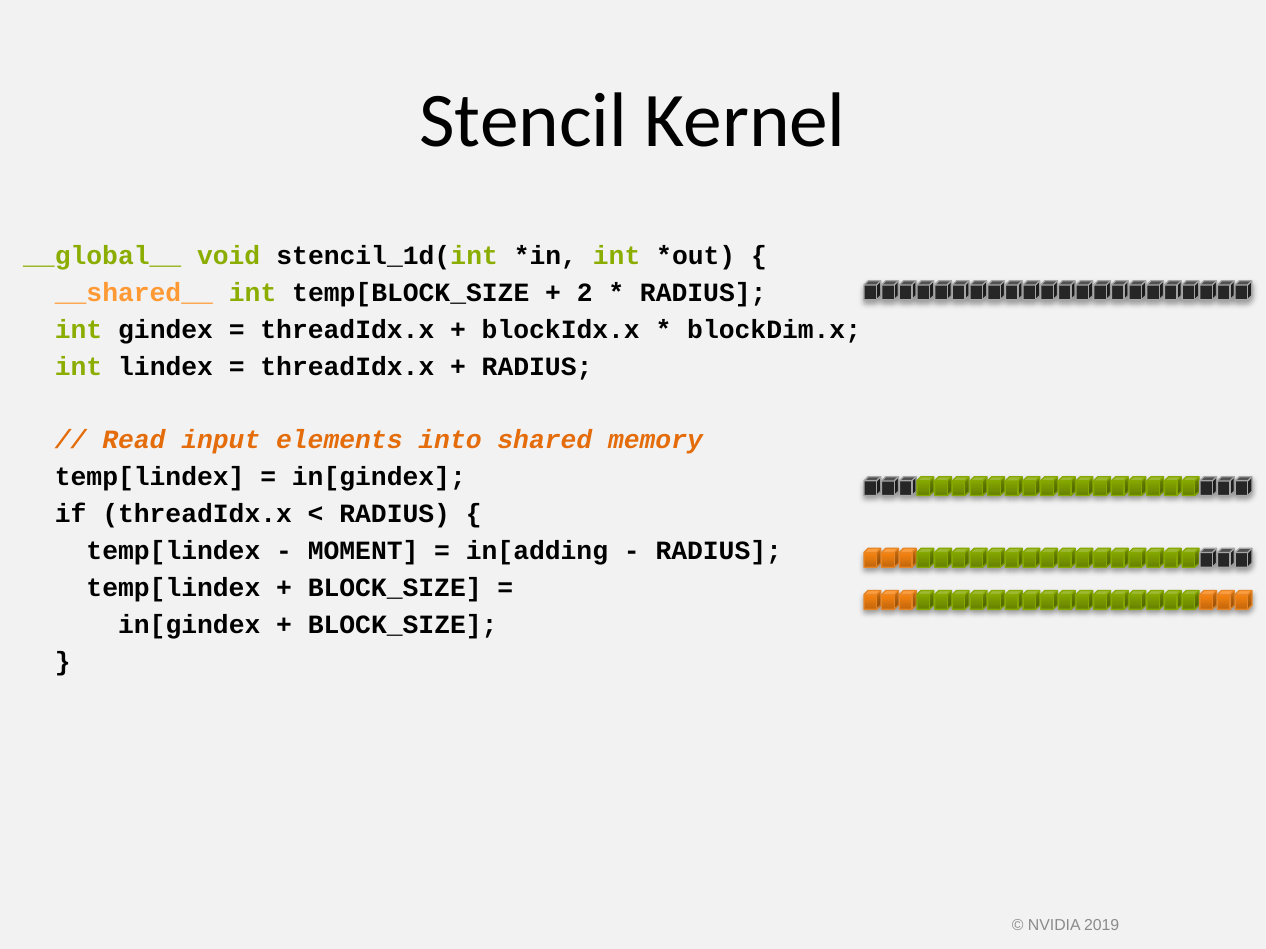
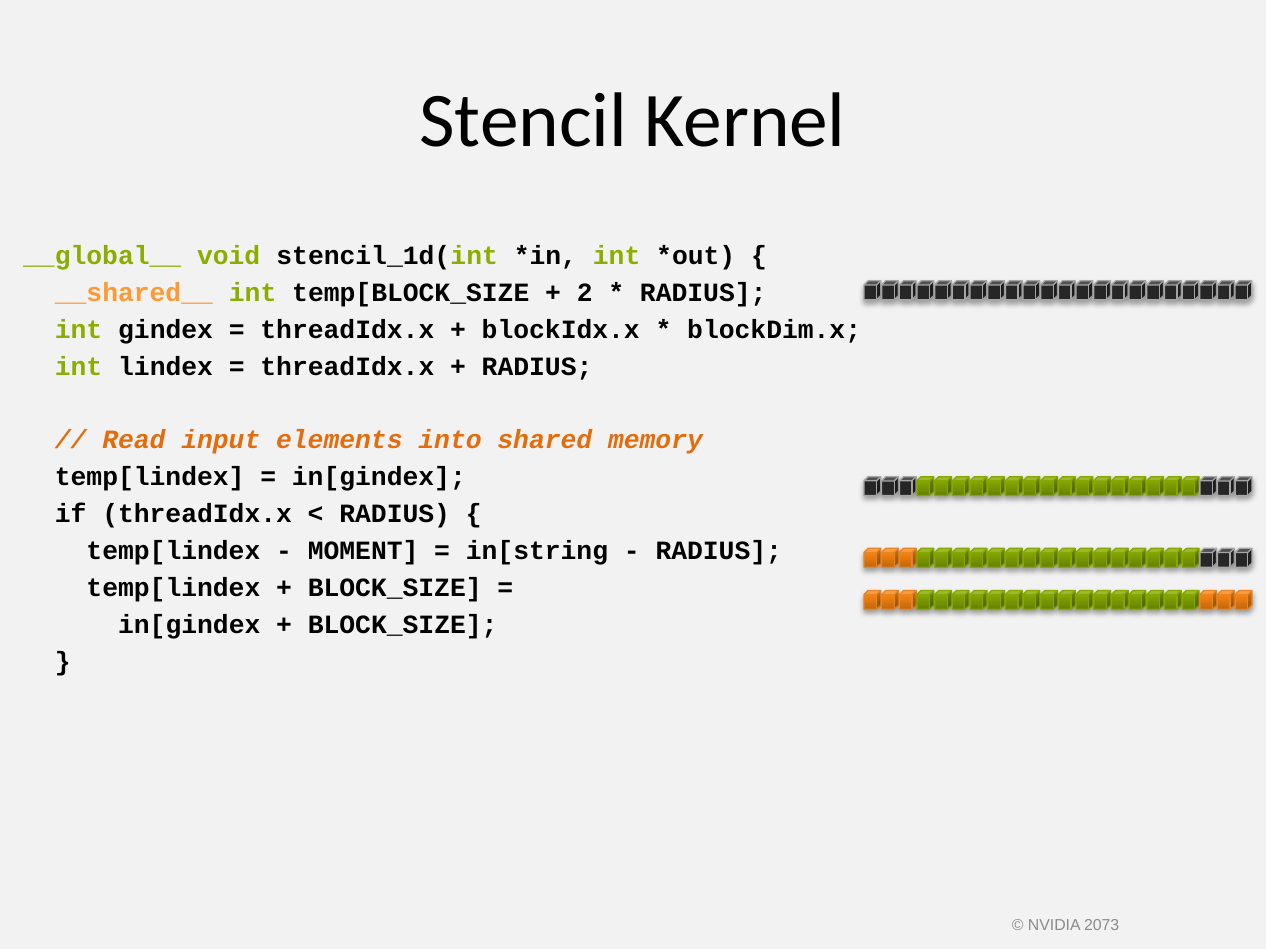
in[adding: in[adding -> in[string (537, 551)
2019: 2019 -> 2073 (1102, 925)
